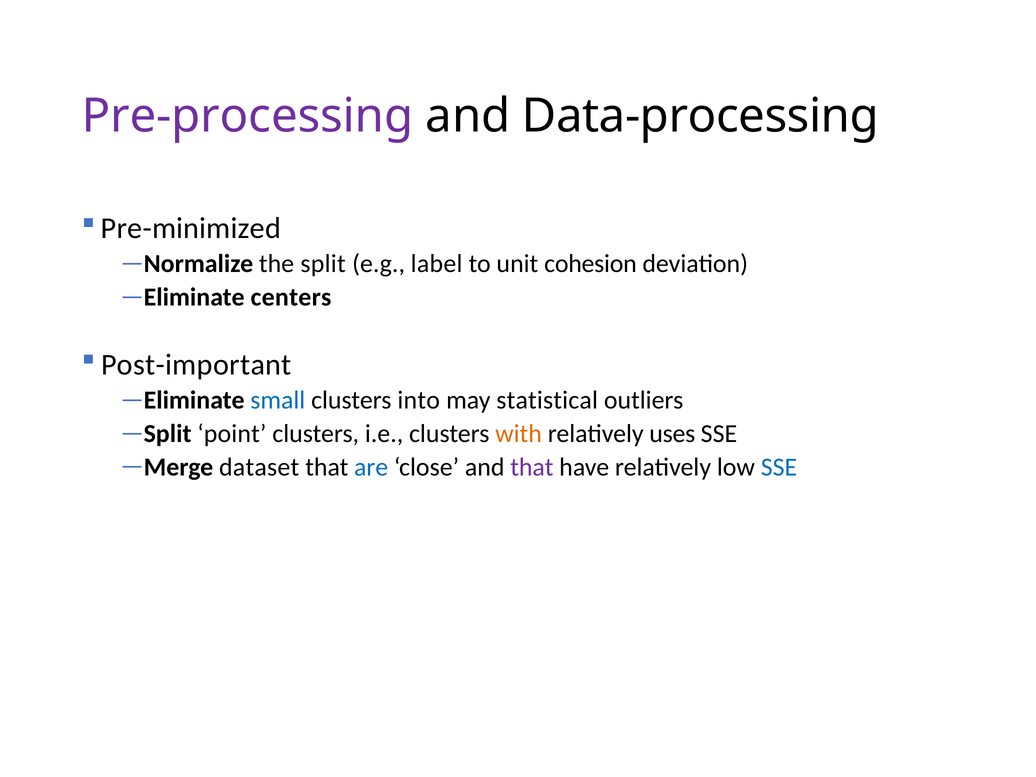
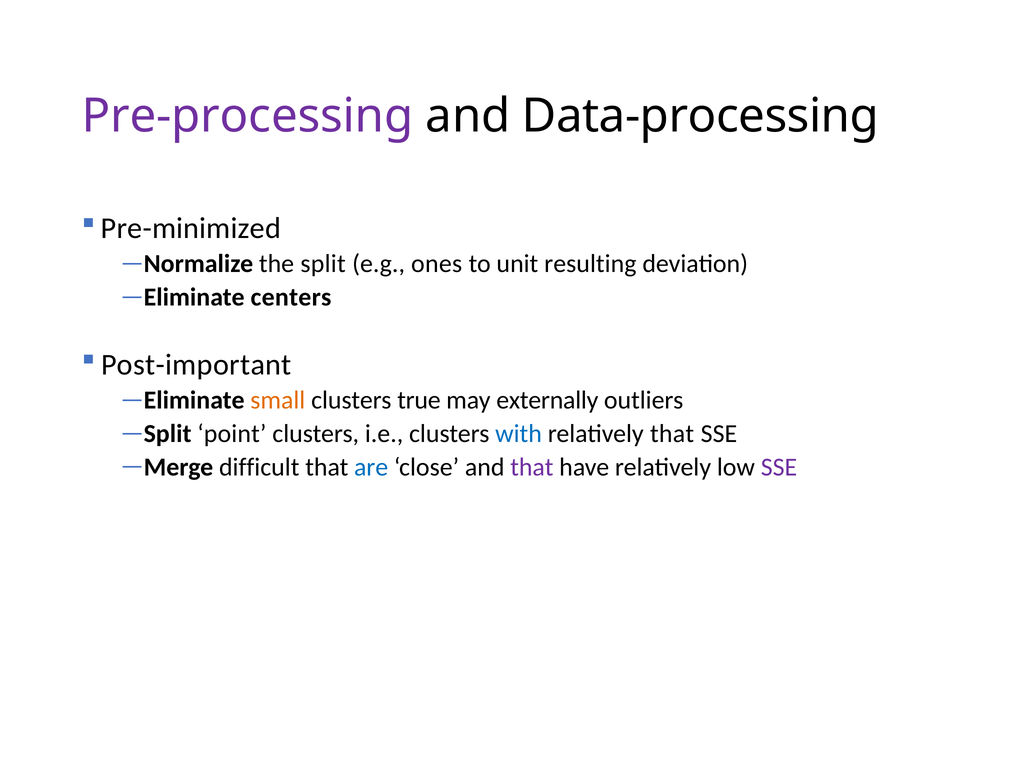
label: label -> ones (437, 264)
cohesion: cohesion -> resulting (590, 264)
small colour: blue -> orange (278, 400)
into: into -> true (419, 400)
statistical: statistical -> externally (547, 400)
with colour: orange -> blue (519, 434)
relatively uses: uses -> that (672, 434)
dataset: dataset -> difficult (259, 467)
SSE colour: blue -> purple (779, 467)
